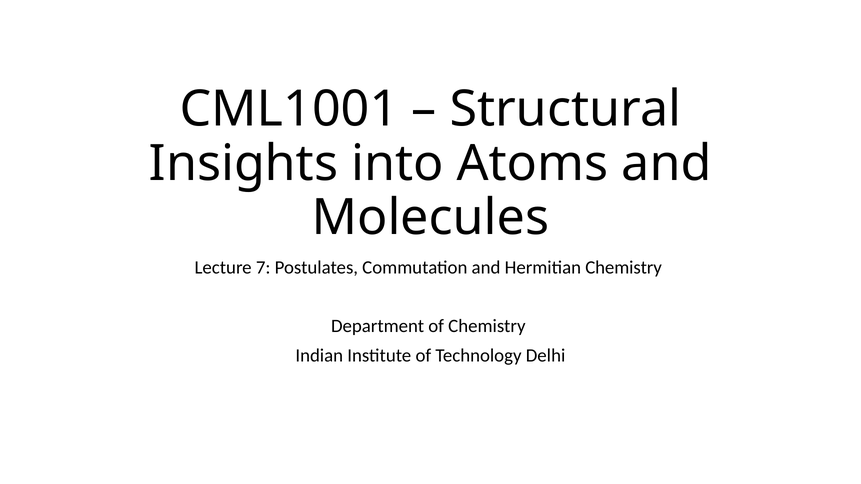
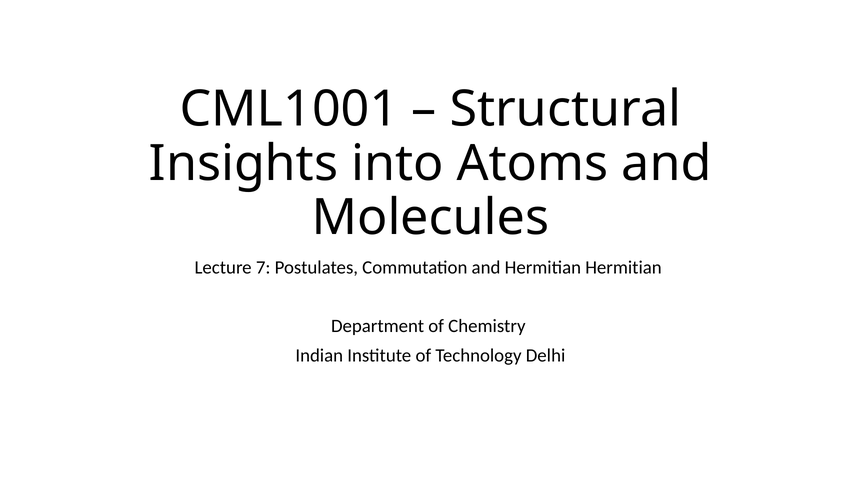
Hermitian Chemistry: Chemistry -> Hermitian (623, 268)
